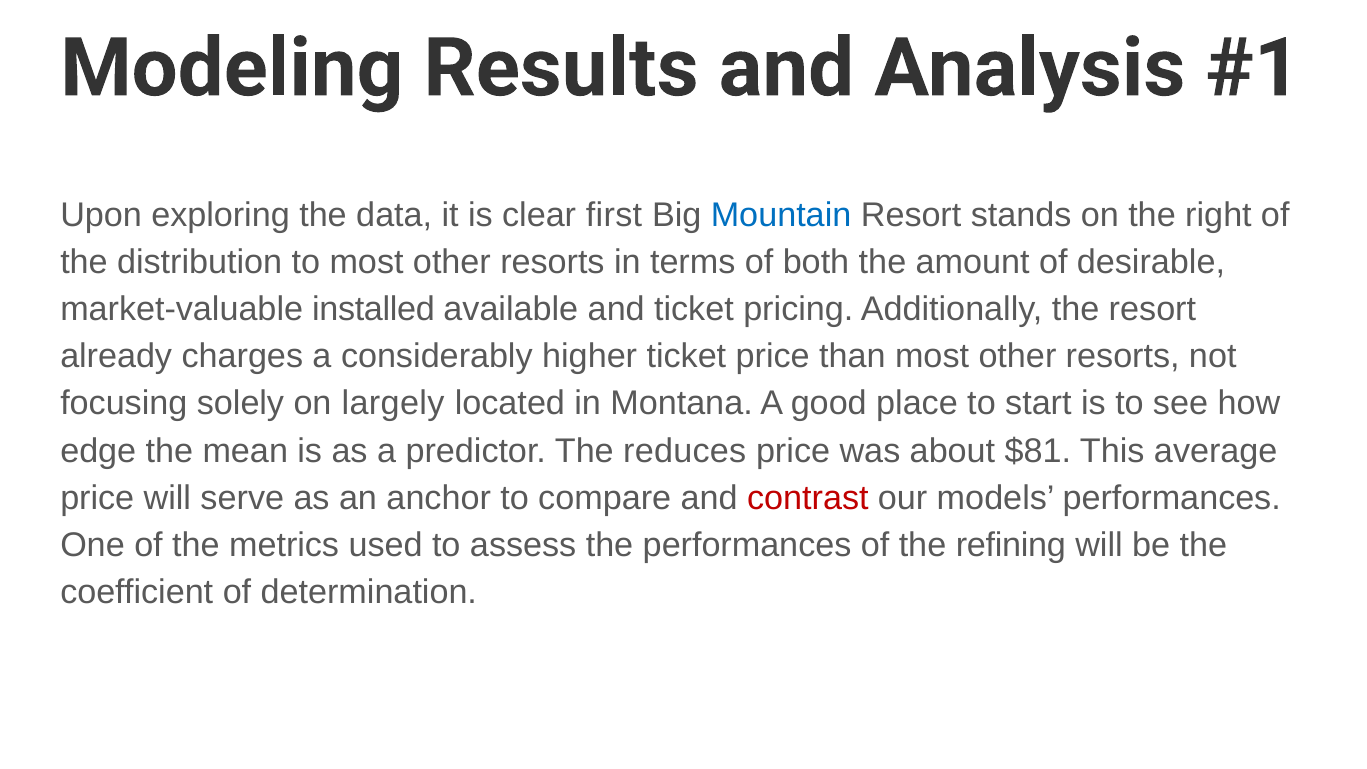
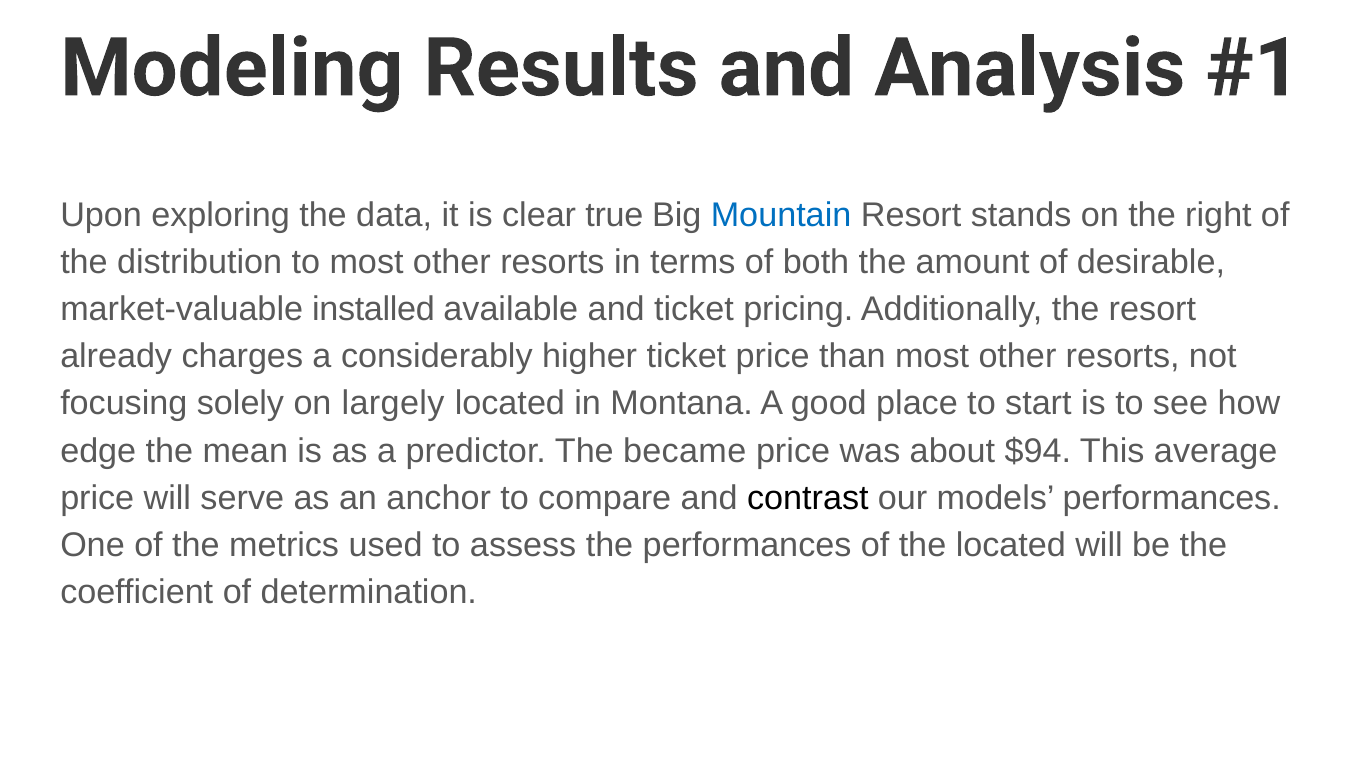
first: first -> true (614, 215)
reduces: reduces -> became (685, 451)
$81: $81 -> $94 (1038, 451)
contrast colour: red -> black (808, 498)
the refining: refining -> located (1011, 545)
